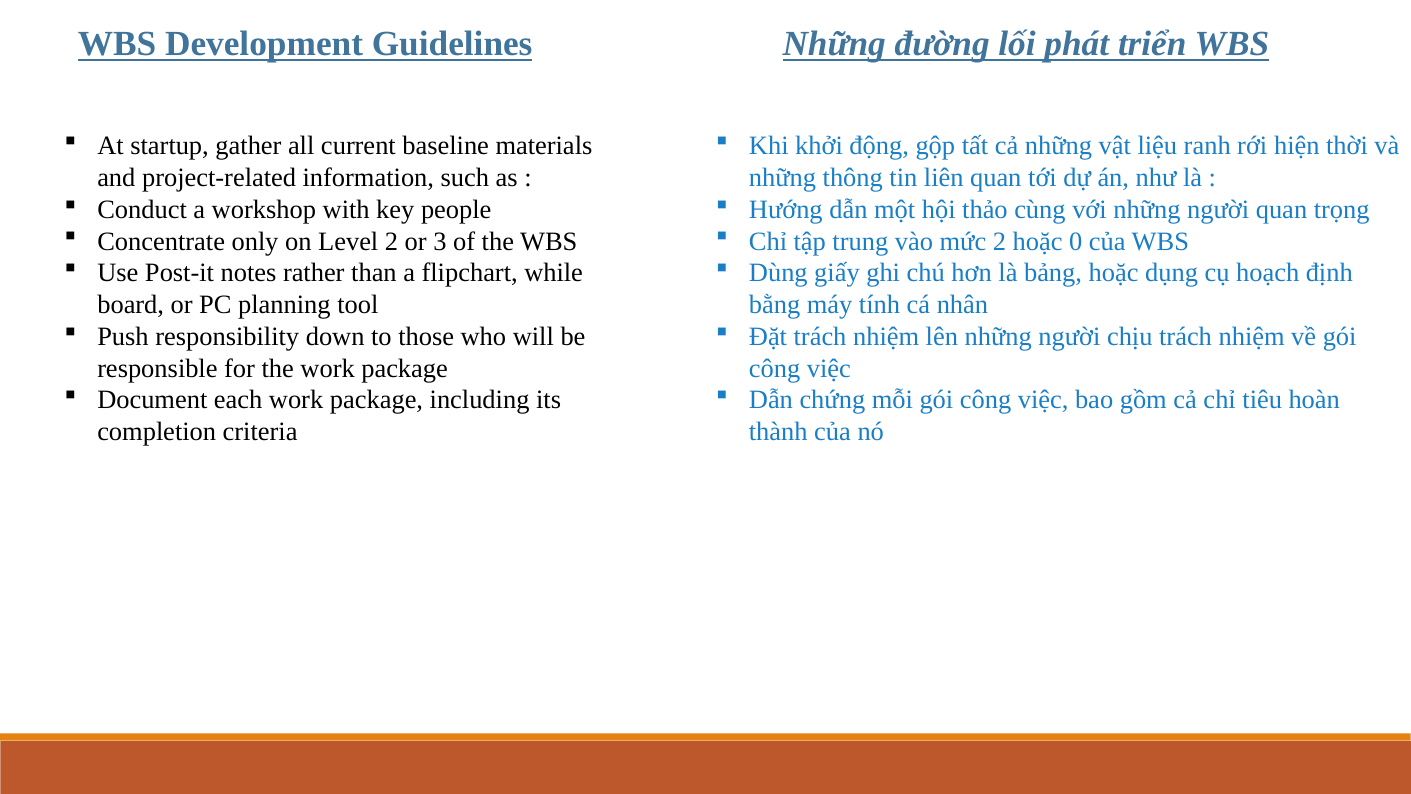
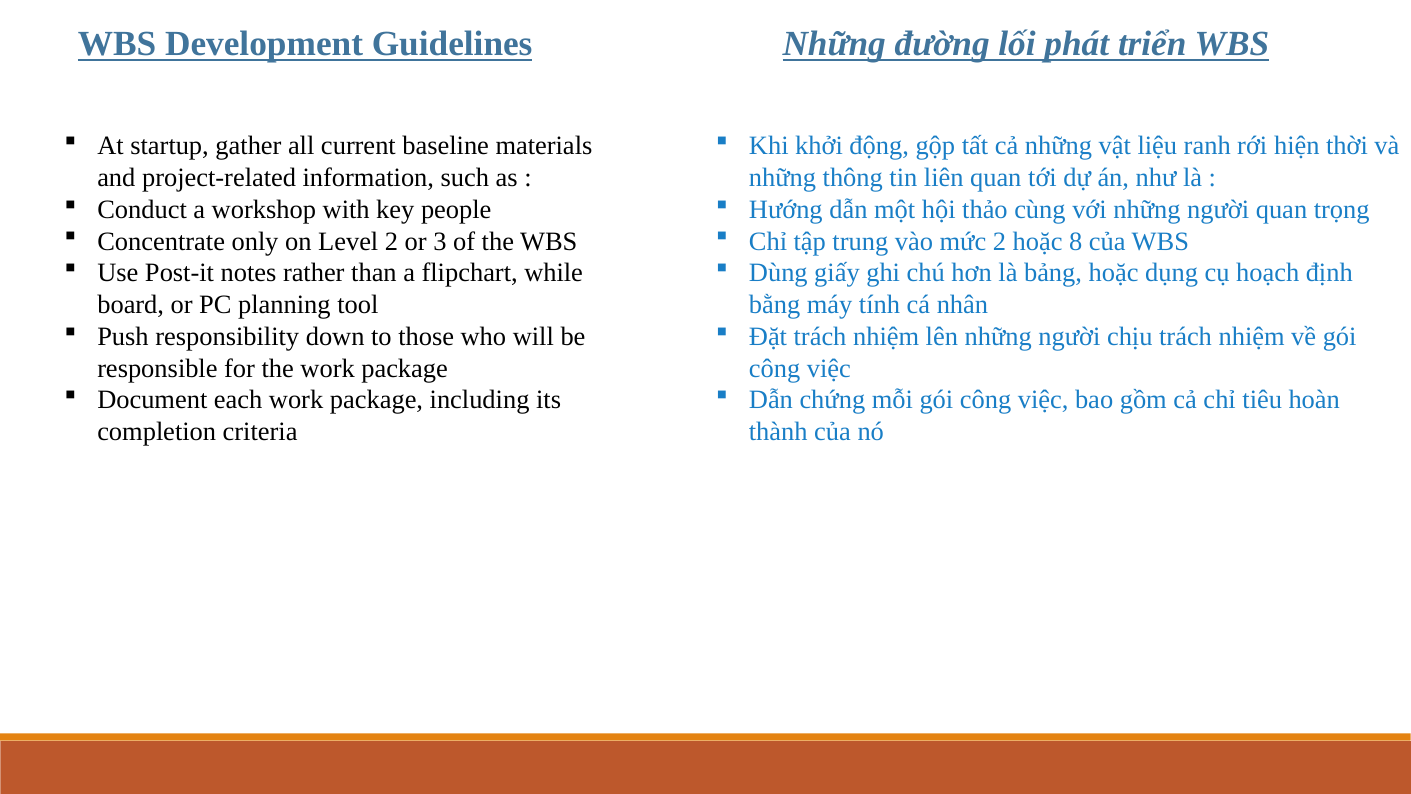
0: 0 -> 8 (1076, 241)
